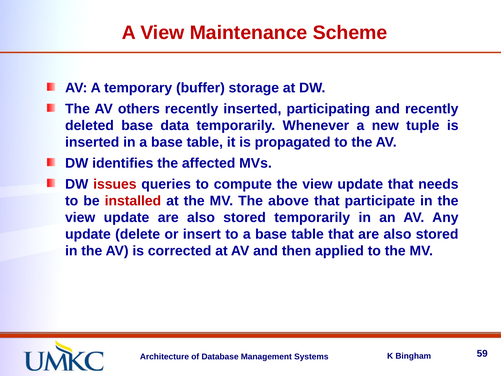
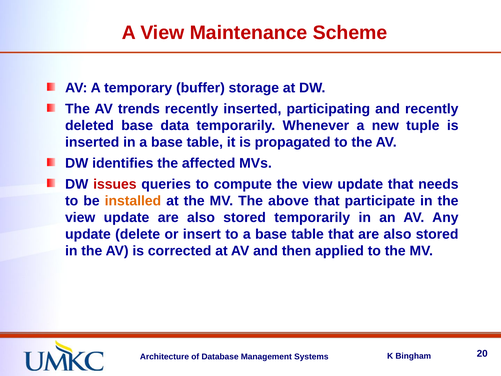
others: others -> trends (139, 109)
installed colour: red -> orange (133, 201)
59: 59 -> 20 (482, 353)
